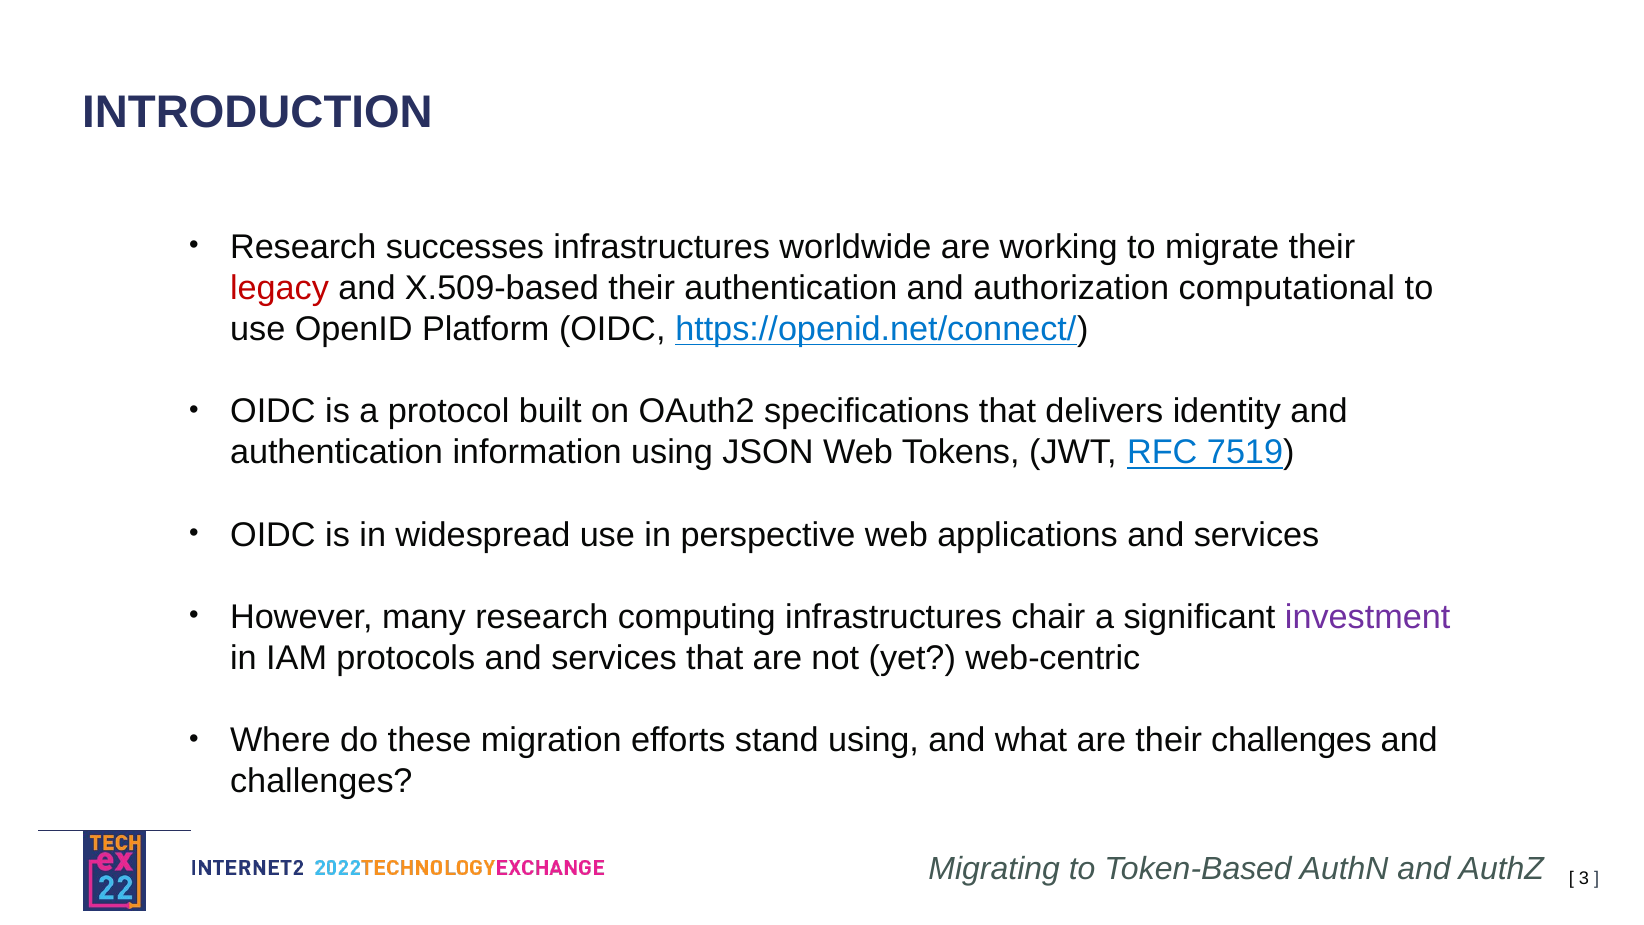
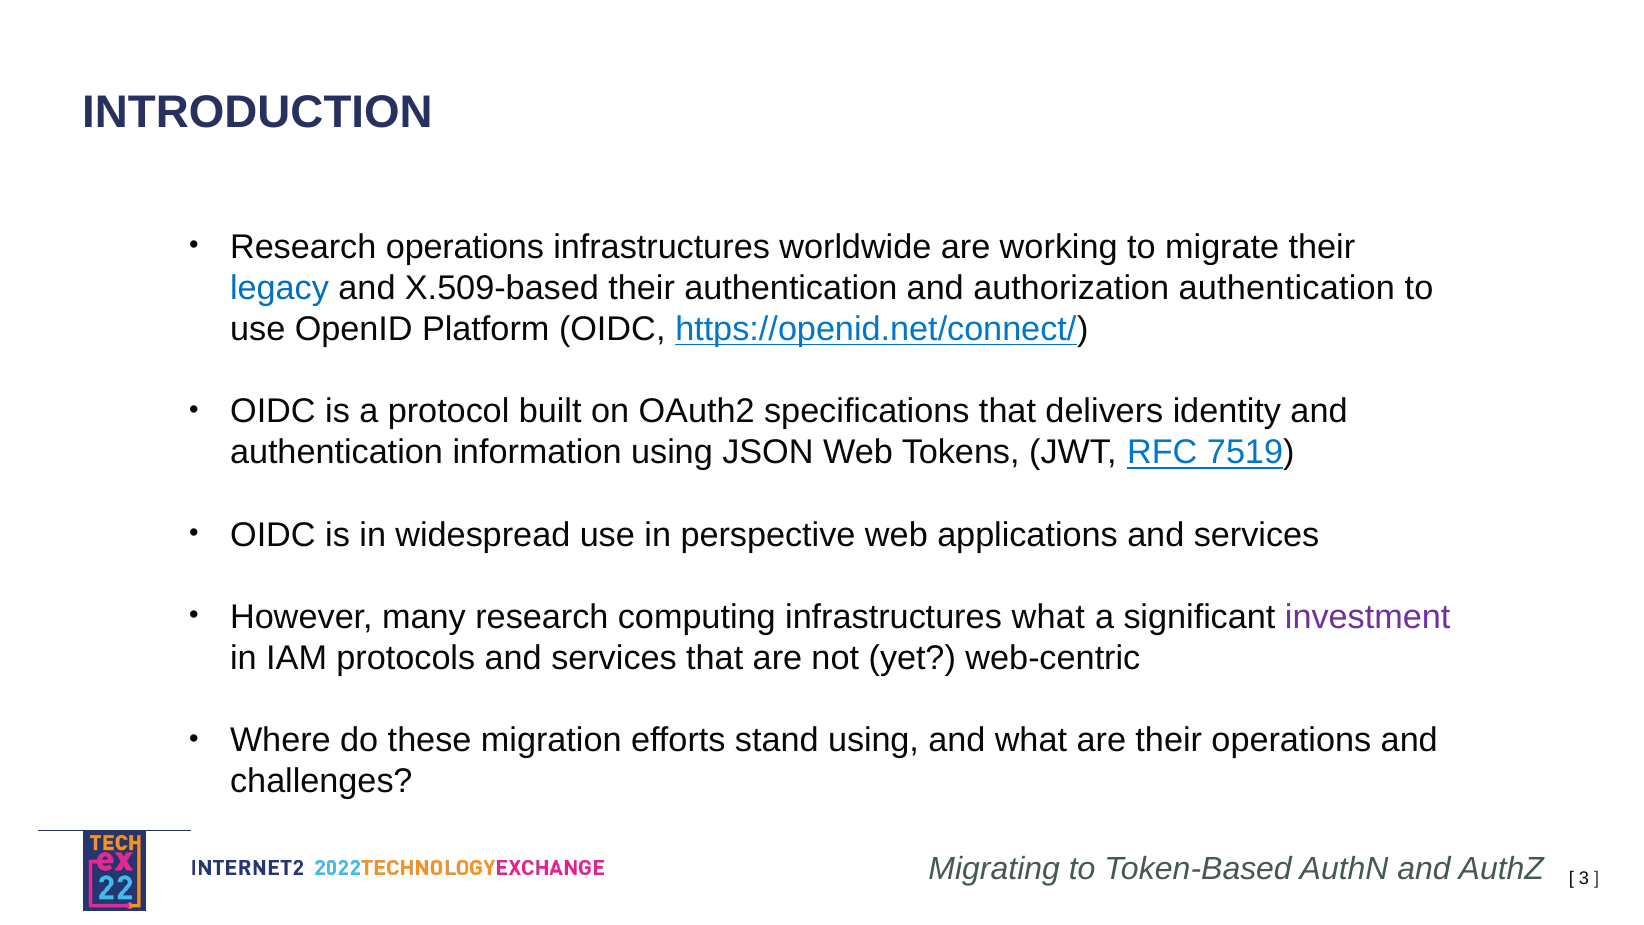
Research successes: successes -> operations (465, 247)
legacy colour: red -> blue (280, 288)
authorization computational: computational -> authentication (1287, 288)
infrastructures chair: chair -> what (1048, 617)
their challenges: challenges -> operations (1291, 740)
